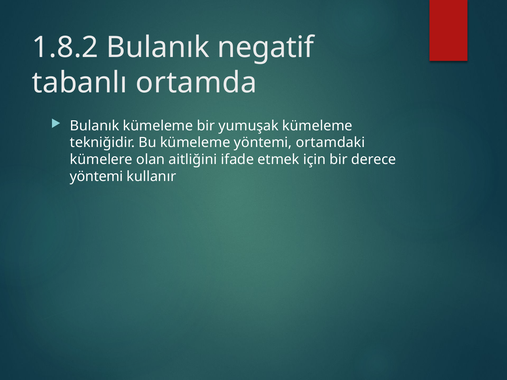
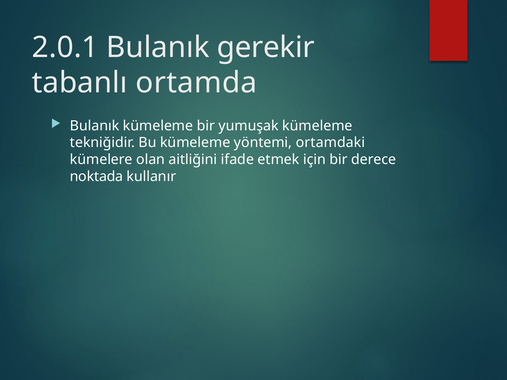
1.8.2: 1.8.2 -> 2.0.1 (65, 47)
negatif: negatif -> gerekir (266, 47)
yöntemi: yöntemi -> noktada (96, 177)
